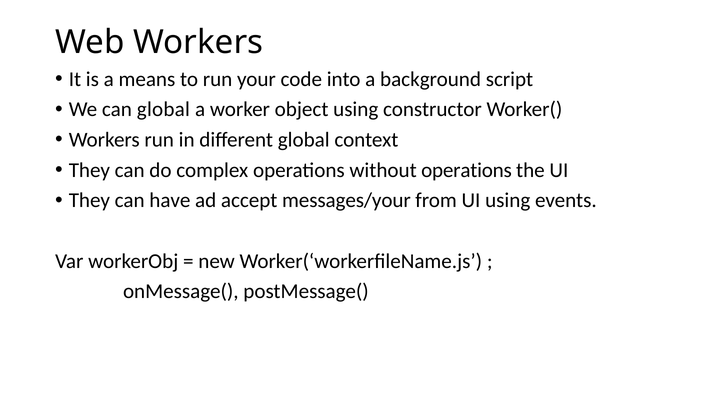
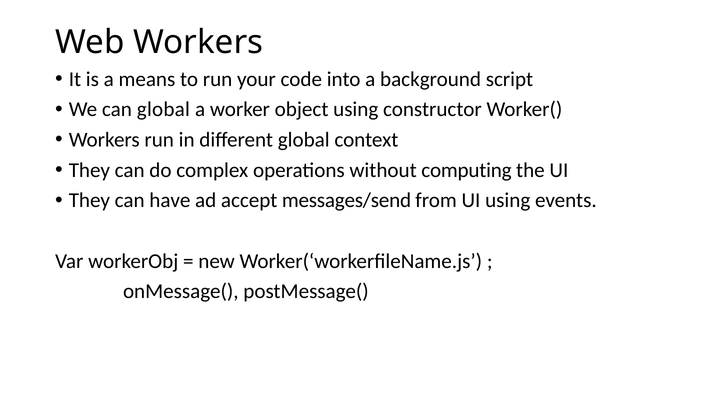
without operations: operations -> computing (466, 170)
messages/your: messages/your -> messages/send (346, 201)
